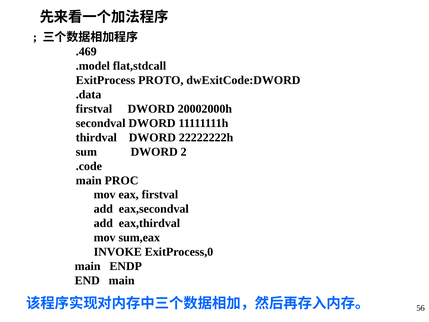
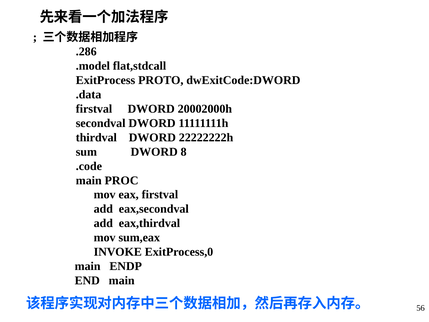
.469: .469 -> .286 (86, 52)
2: 2 -> 8 (184, 152)
